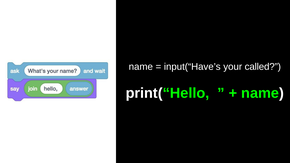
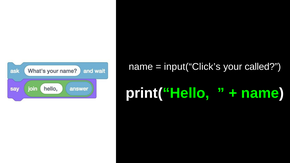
input(“Have’s: input(“Have’s -> input(“Click’s (192, 67)
